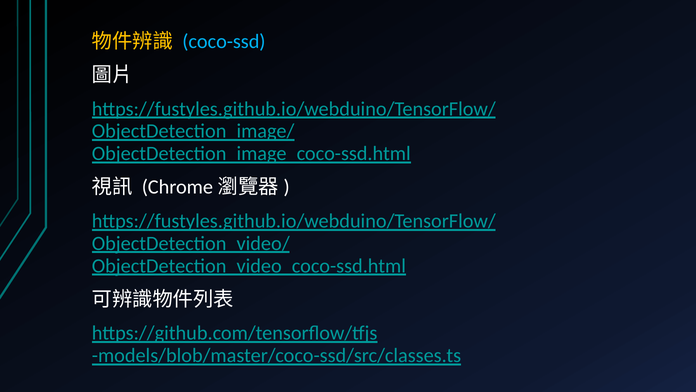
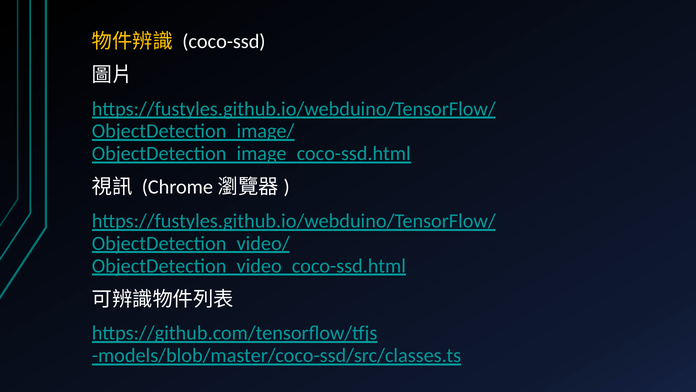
coco-ssd colour: light blue -> white (224, 42)
